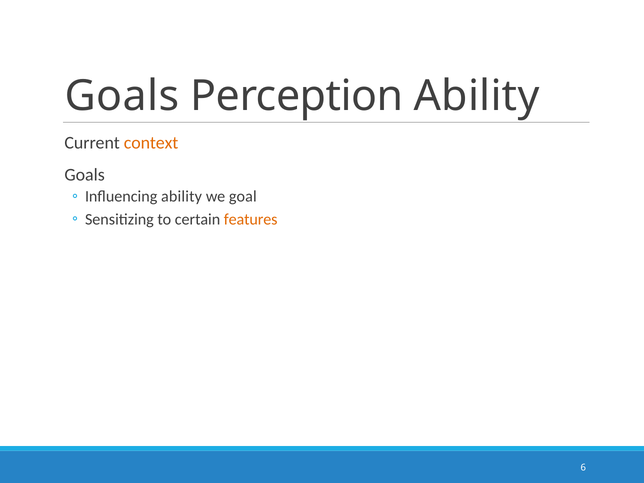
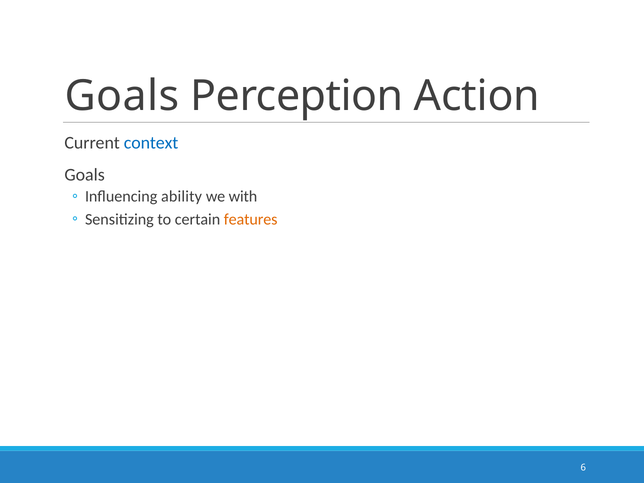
Perception Ability: Ability -> Action (477, 96)
context colour: orange -> blue (151, 143)
goal: goal -> with (243, 197)
